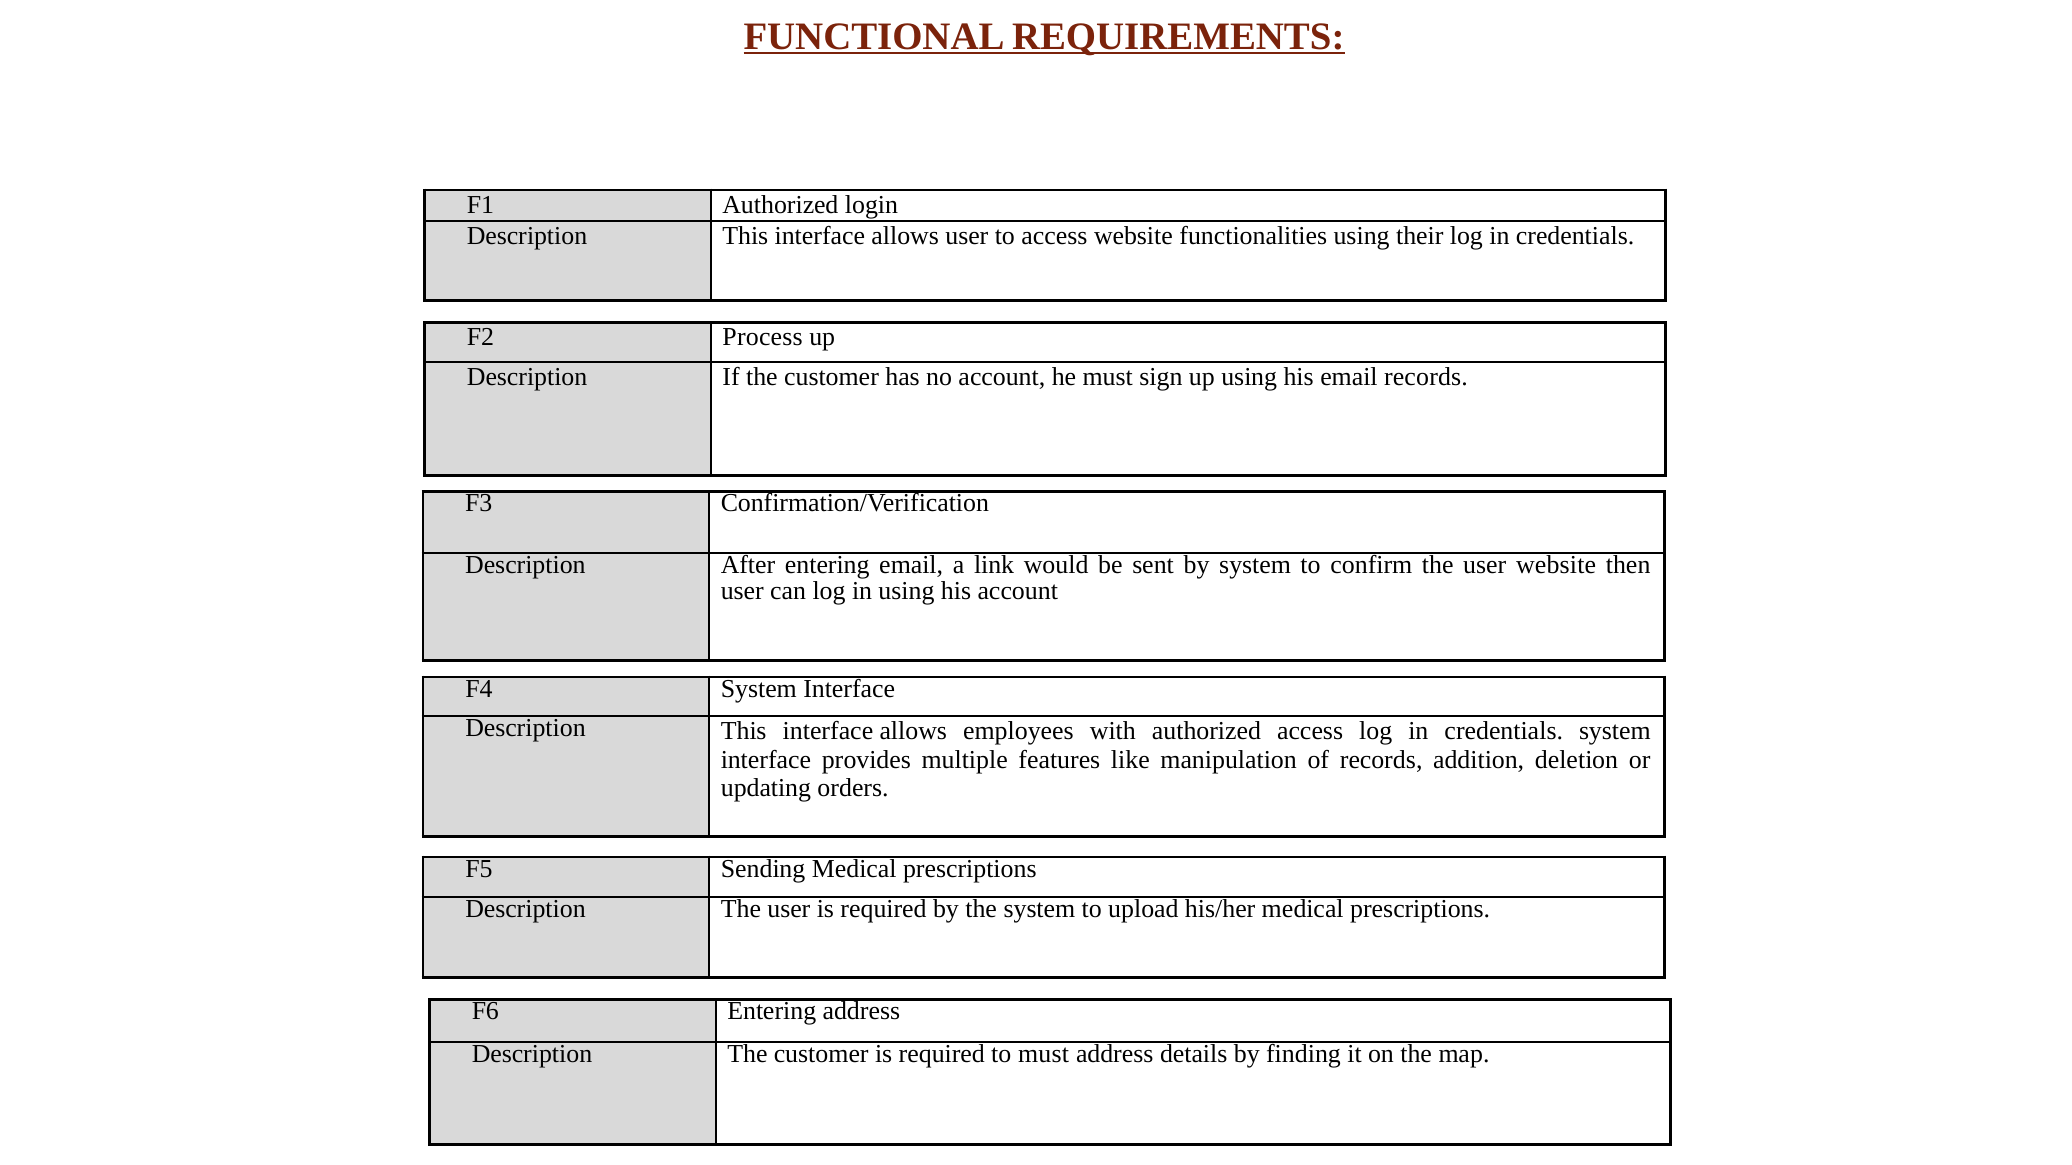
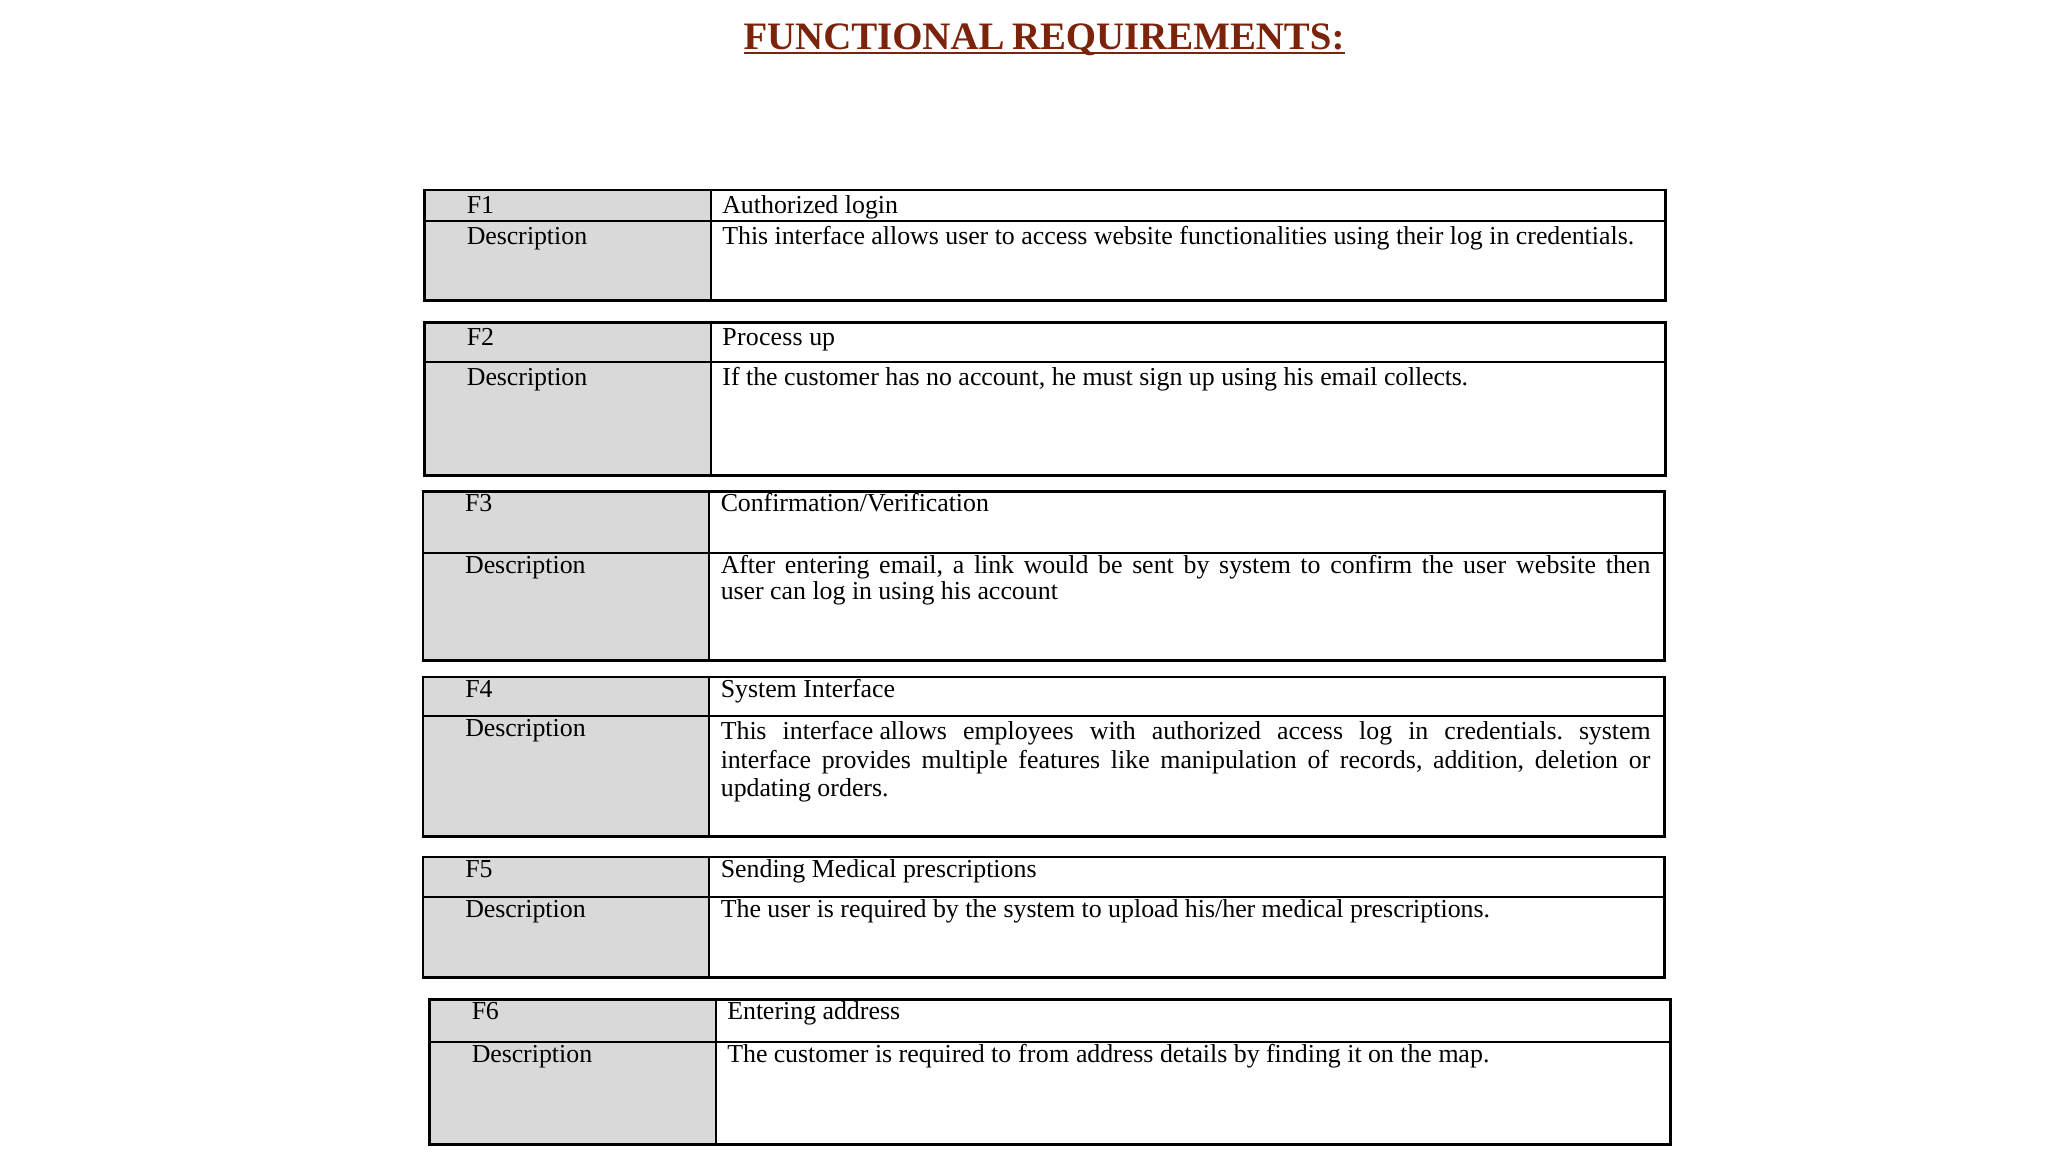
email records: records -> collects (1426, 377)
to must: must -> from (1044, 1054)
